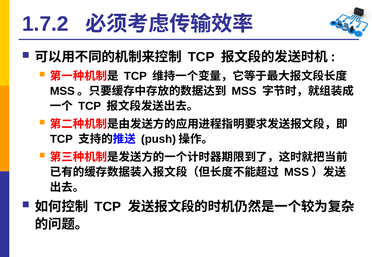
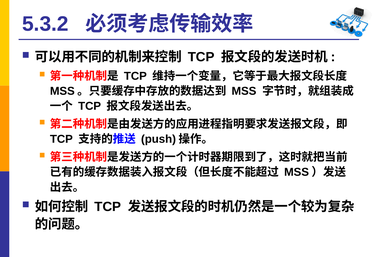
1.7.2: 1.7.2 -> 5.3.2 (45, 24)
